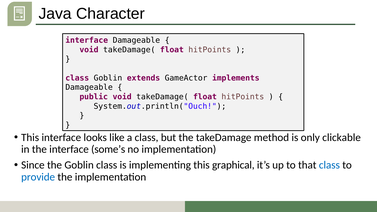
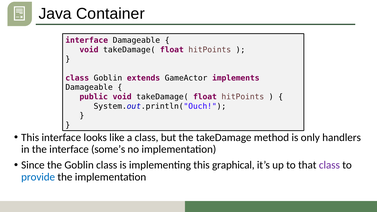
Character: Character -> Container (110, 14)
clickable: clickable -> handlers (342, 137)
class colour: blue -> purple (329, 165)
